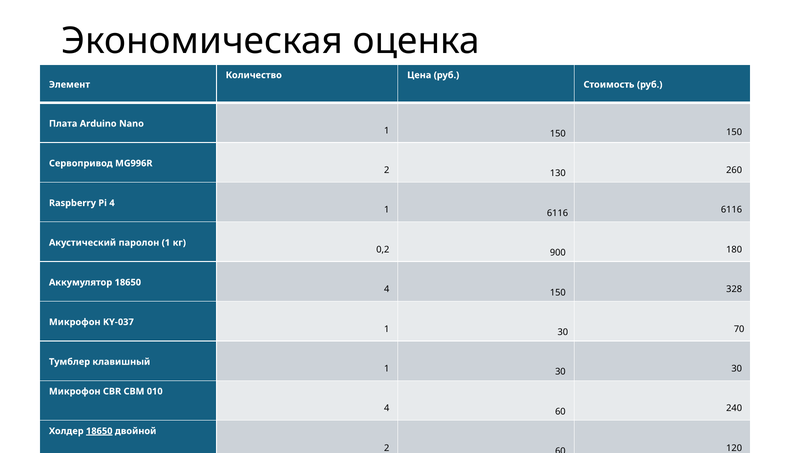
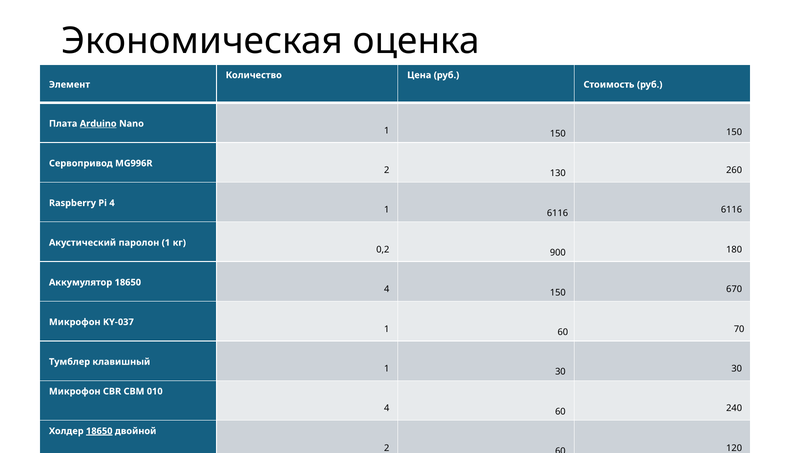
Arduino underline: none -> present (98, 124)
328: 328 -> 670 (734, 290)
30: 30 -> 60 (563, 332)
